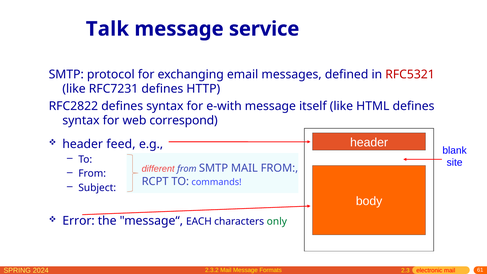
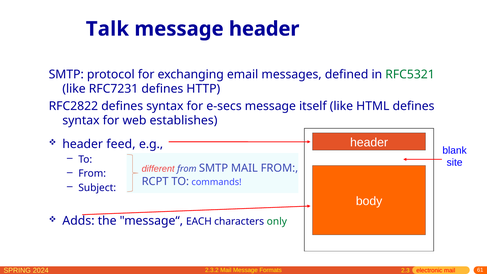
message service: service -> header (264, 29)
RFC5321 colour: red -> green (410, 74)
e-with: e-with -> e-secs (224, 106)
correspond: correspond -> establishes (184, 121)
Error: Error -> Adds (78, 221)
